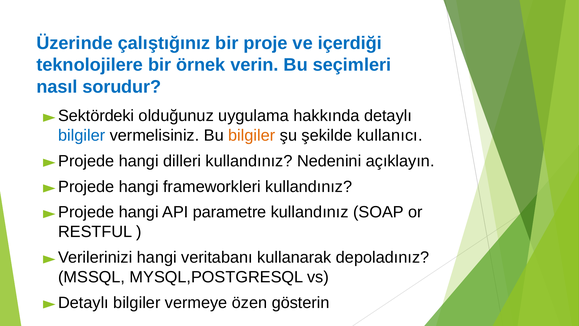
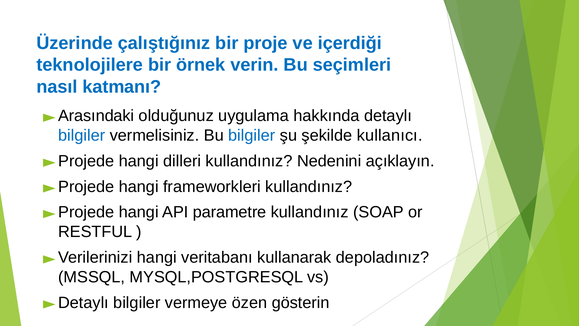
sorudur: sorudur -> katmanı (122, 87)
Sektördeki: Sektördeki -> Arasındaki (96, 116)
bilgiler colour: orange -> blue (252, 135)
